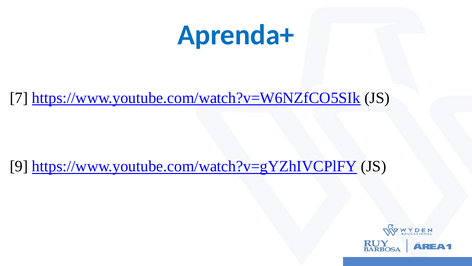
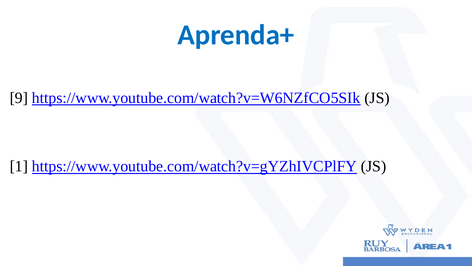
7: 7 -> 9 (19, 98)
9: 9 -> 1 (19, 166)
